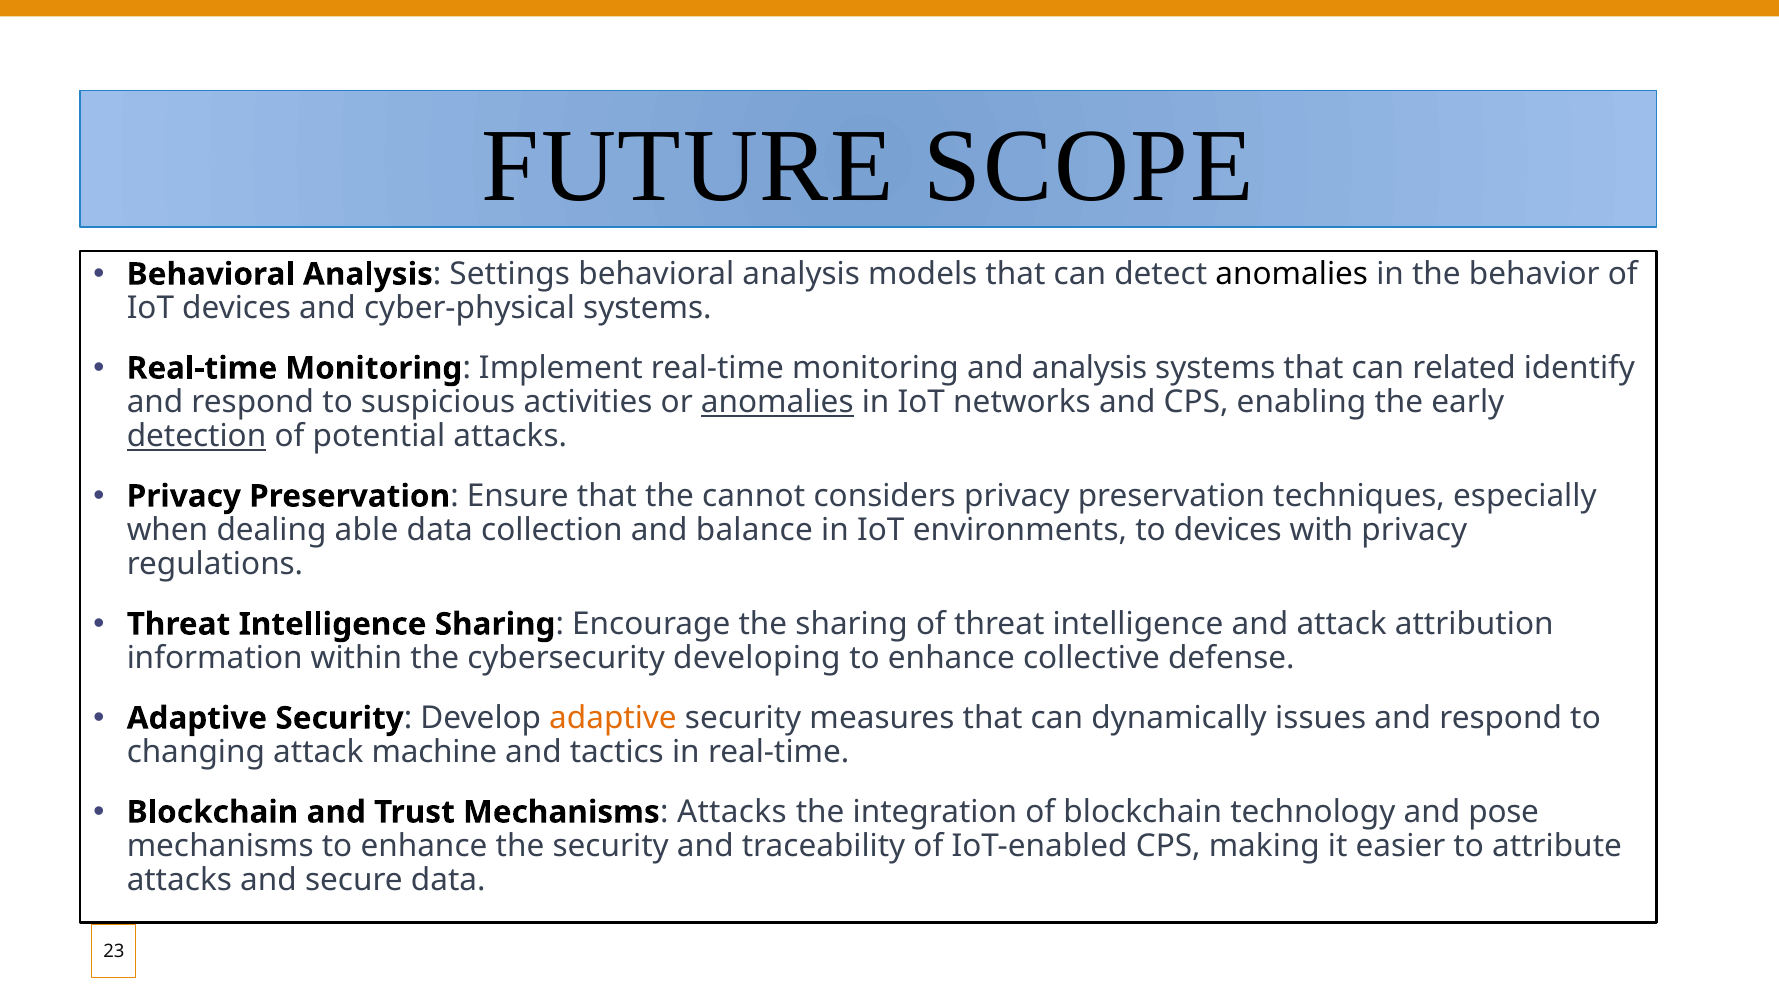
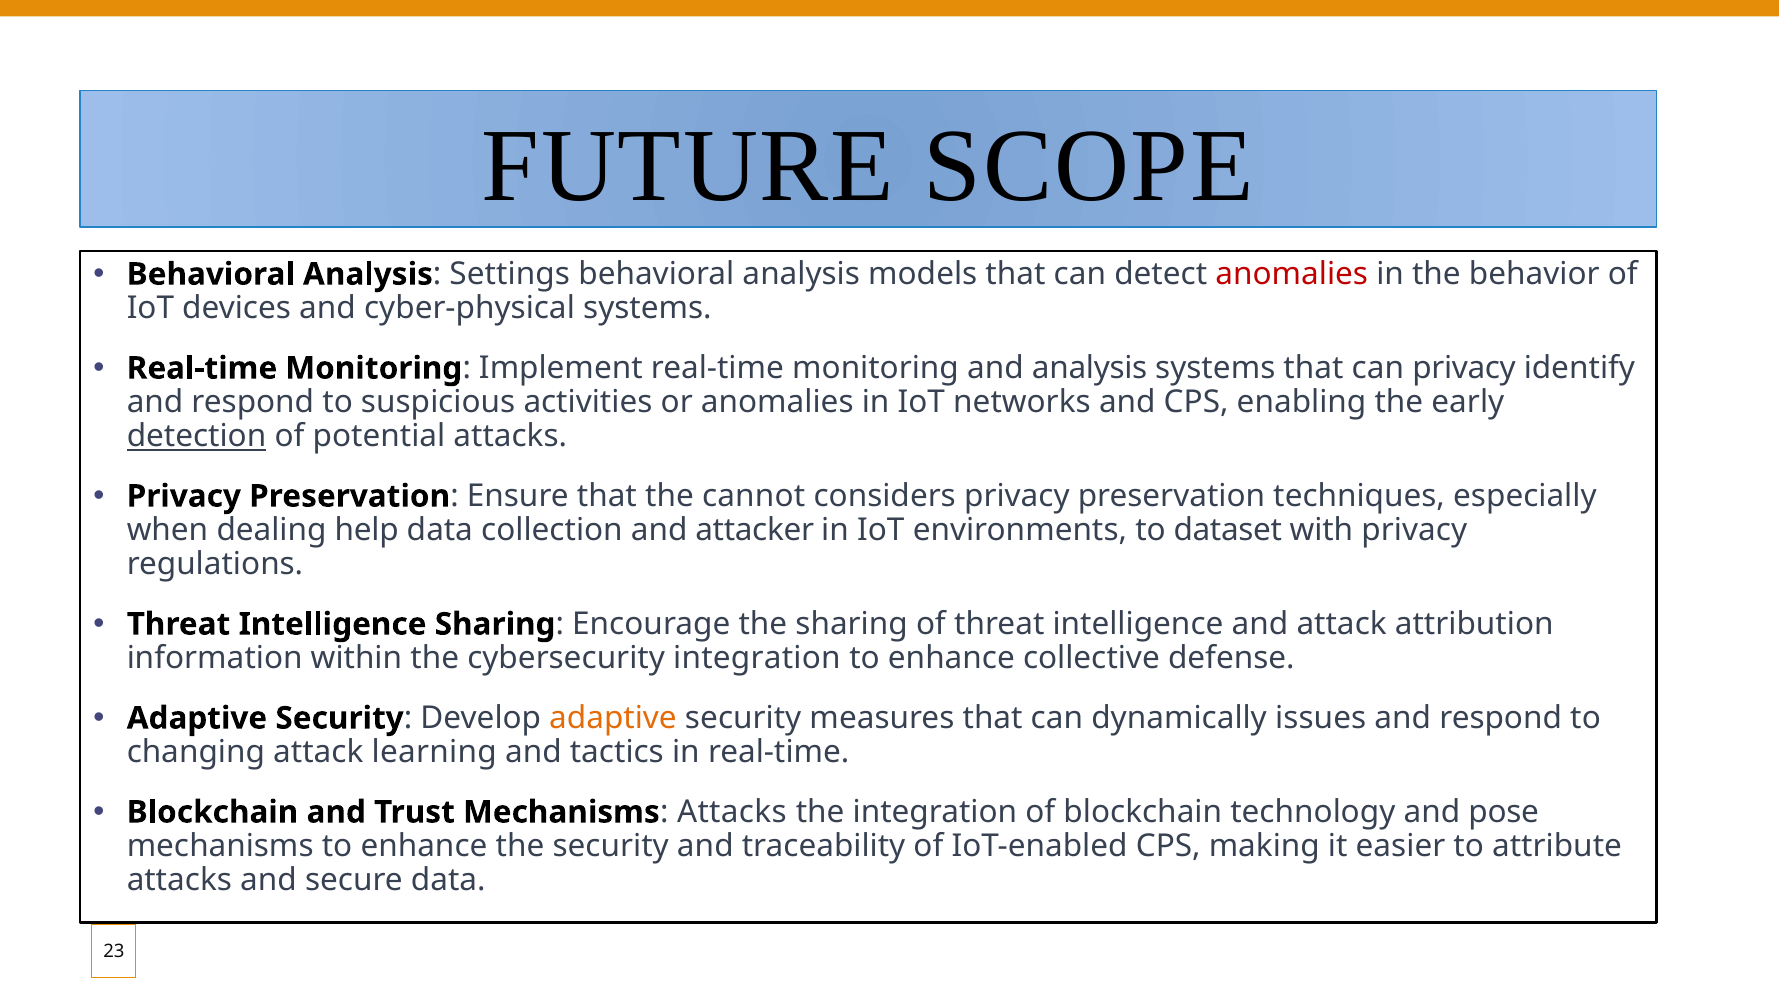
anomalies colour: black -> red (1292, 275)
can related: related -> privacy (1464, 369)
anomalies underline: present -> none (777, 403)
able: able -> help (367, 531)
balance: balance -> attacker (755, 531)
to devices: devices -> dataset (1228, 531)
cybersecurity developing: developing -> integration (757, 659)
machine: machine -> learning (434, 753)
